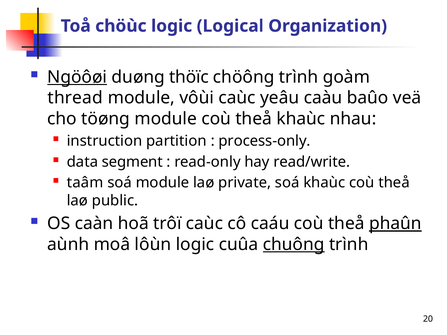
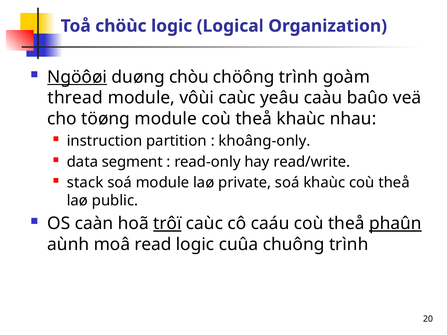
thöïc: thöïc -> chòu (189, 77)
process-only: process-only -> khoâng-only (265, 141)
taâm: taâm -> stack (85, 183)
trôï underline: none -> present (167, 224)
lôùn: lôùn -> read (153, 245)
chuông underline: present -> none (294, 245)
